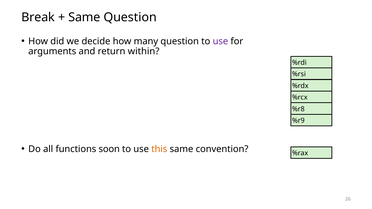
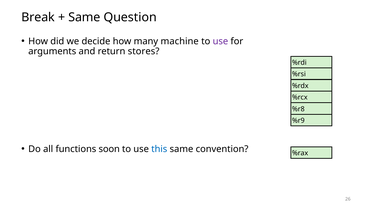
many question: question -> machine (180, 41)
within: within -> stores (144, 51)
this colour: orange -> blue (159, 149)
